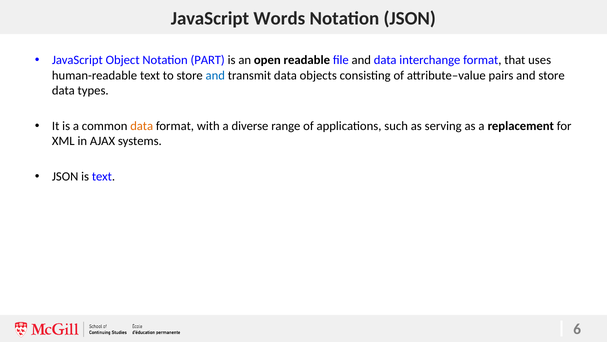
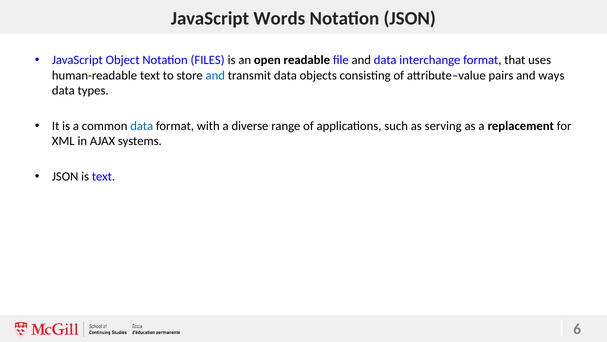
PART: PART -> FILES (208, 60)
and store: store -> ways (551, 75)
data colour: orange -> blue (142, 126)
